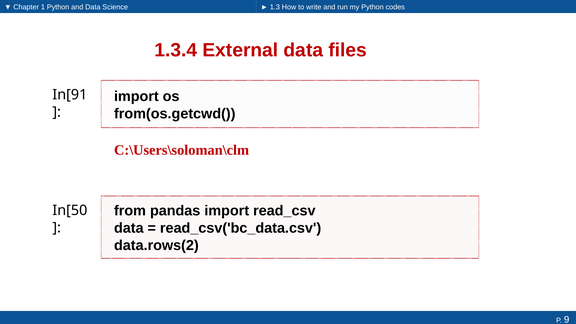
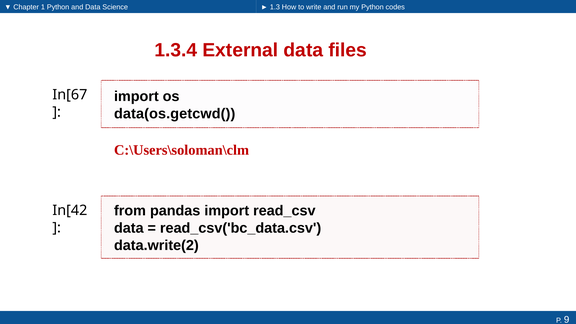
In[91: In[91 -> In[67 (70, 95)
from(os.getcwd(: from(os.getcwd( -> data(os.getcwd( (175, 114)
In[50: In[50 -> In[42 (70, 210)
data.rows(2: data.rows(2 -> data.write(2 (156, 245)
